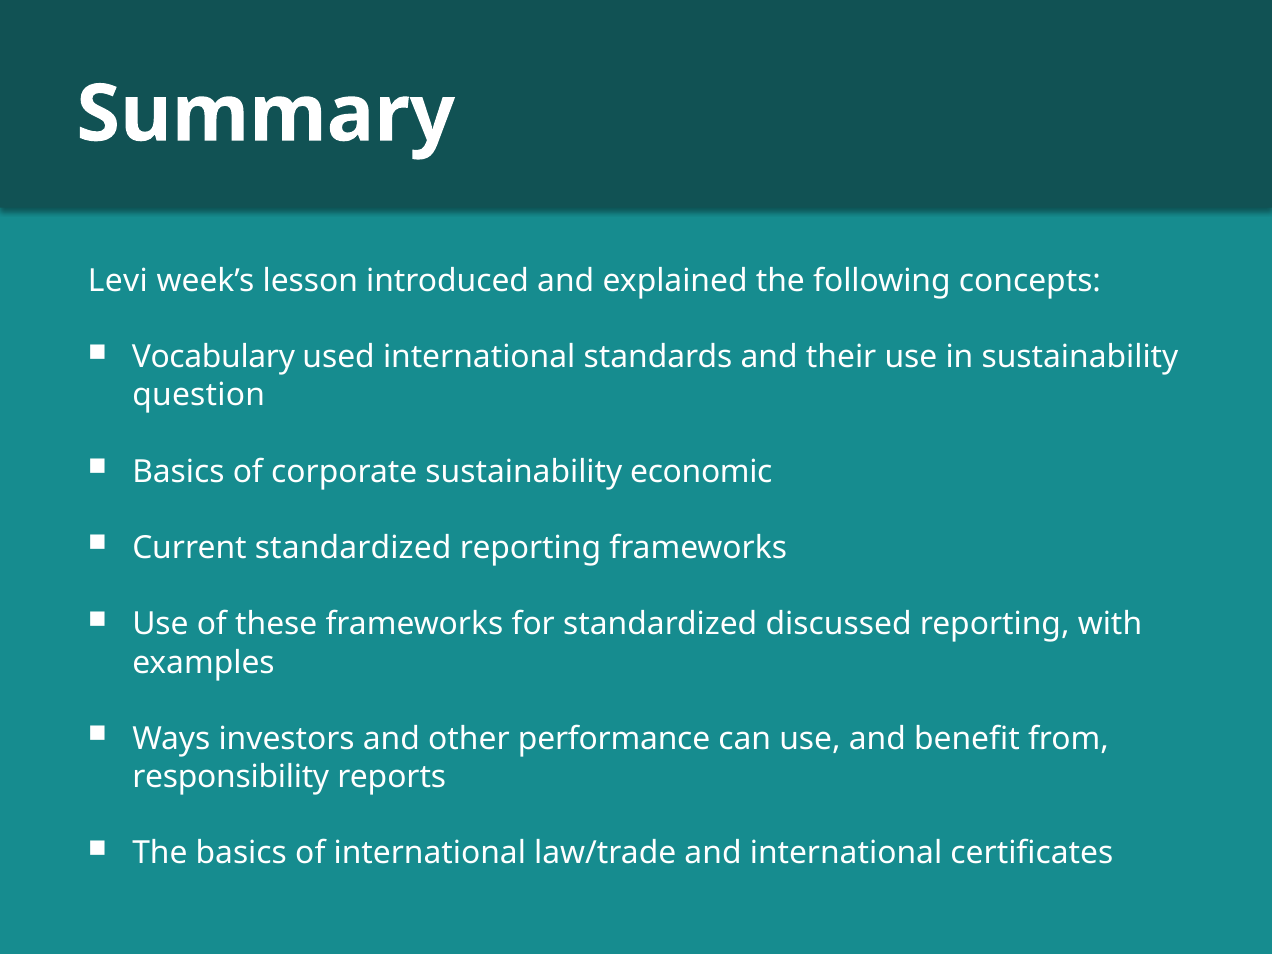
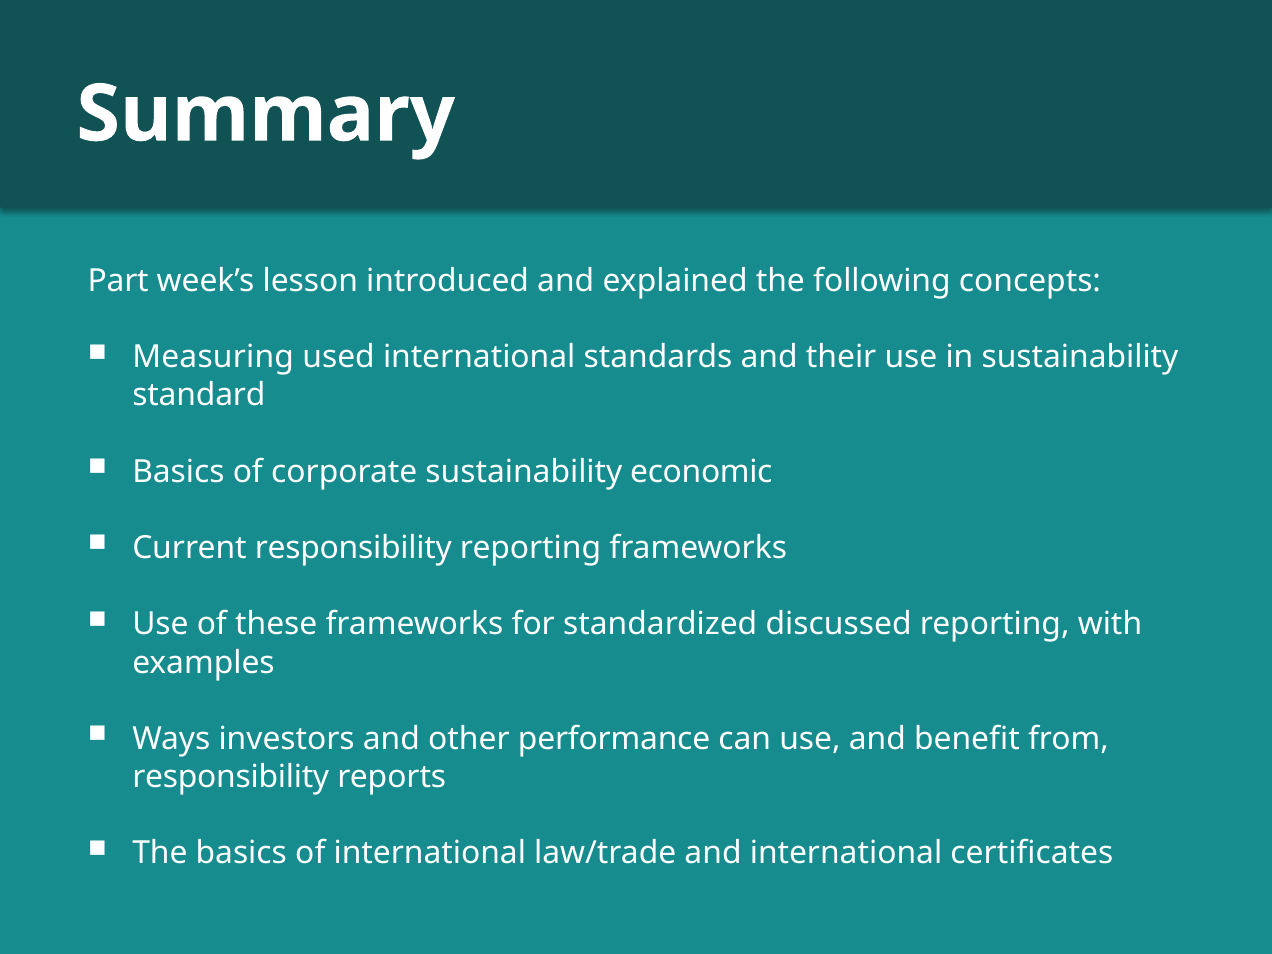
Levi: Levi -> Part (118, 281)
Vocabulary: Vocabulary -> Measuring (213, 357)
question: question -> standard (199, 395)
Current standardized: standardized -> responsibility (353, 548)
